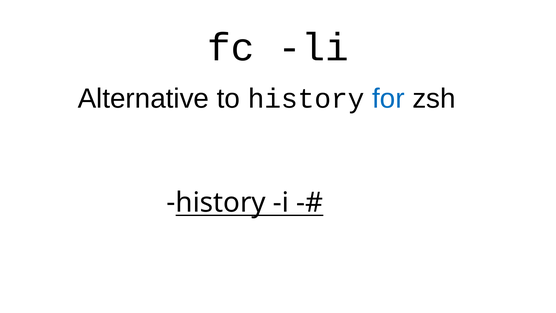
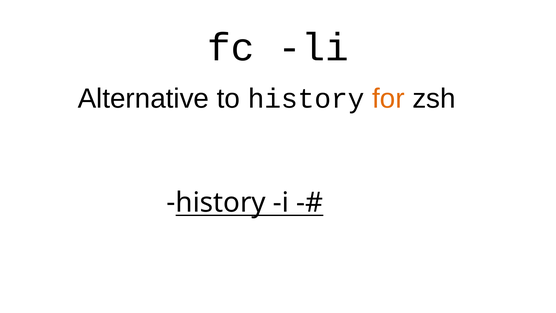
for colour: blue -> orange (388, 98)
